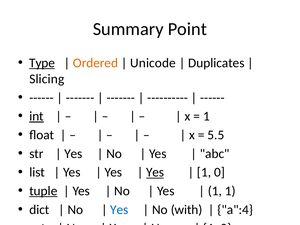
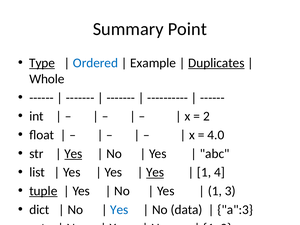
Ordered colour: orange -> blue (96, 63)
Unicode: Unicode -> Example (153, 63)
Duplicates underline: none -> present (216, 63)
Slicing: Slicing -> Whole (47, 79)
int underline: present -> none (36, 116)
1: 1 -> 2 (206, 116)
5.5: 5.5 -> 4.0 (216, 135)
Yes underline: none -> present (73, 154)
0: 0 -> 4 (220, 172)
1 1: 1 -> 3 (230, 191)
with: with -> data (187, 210)
a":4: a":4 -> a":3 (235, 210)
